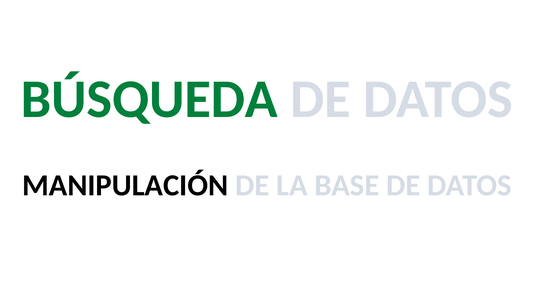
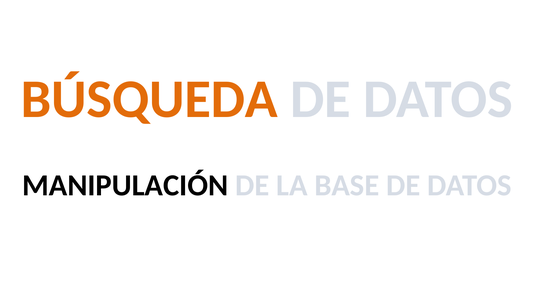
BÚSQUEDA colour: green -> orange (149, 99)
